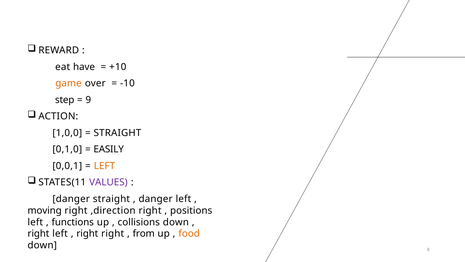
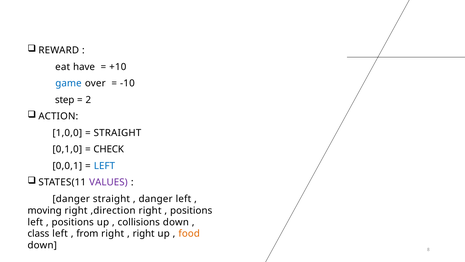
game colour: orange -> blue (69, 83)
9: 9 -> 2 (88, 100)
EASILY: EASILY -> CHECK (109, 149)
LEFT colour: orange -> blue (104, 166)
functions: functions -> positions (73, 222)
right: right -> class (38, 233)
right: right -> from (87, 233)
from: from -> right (144, 233)
